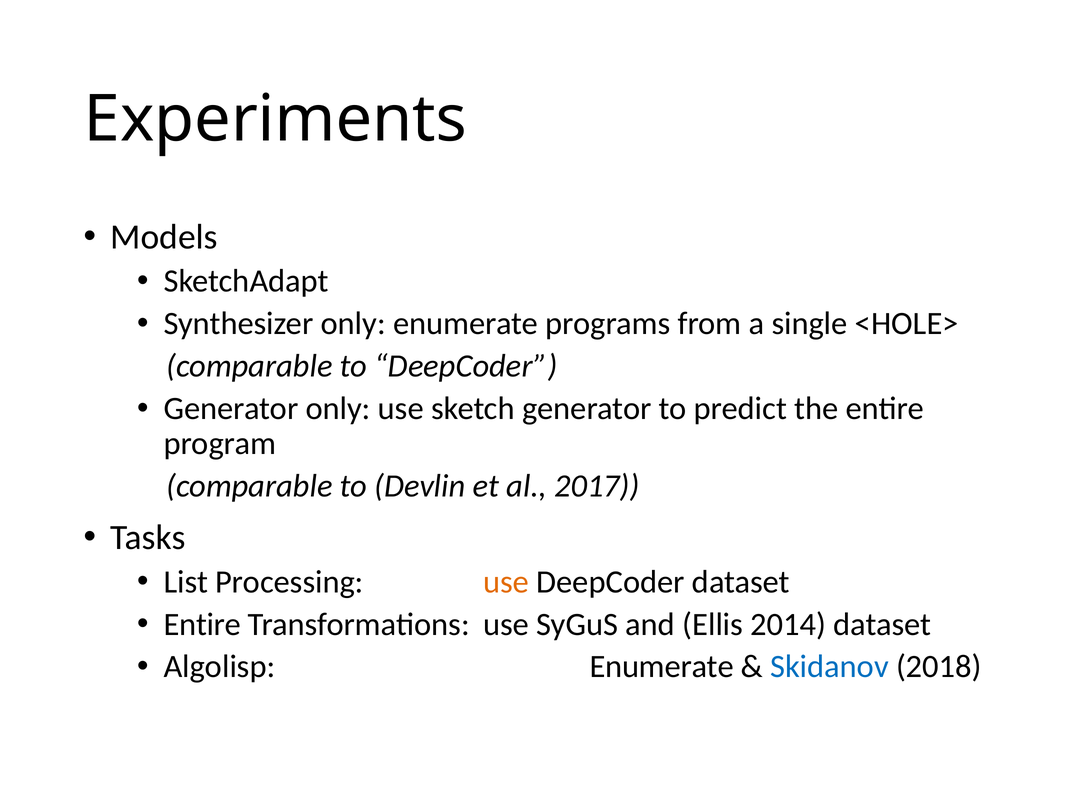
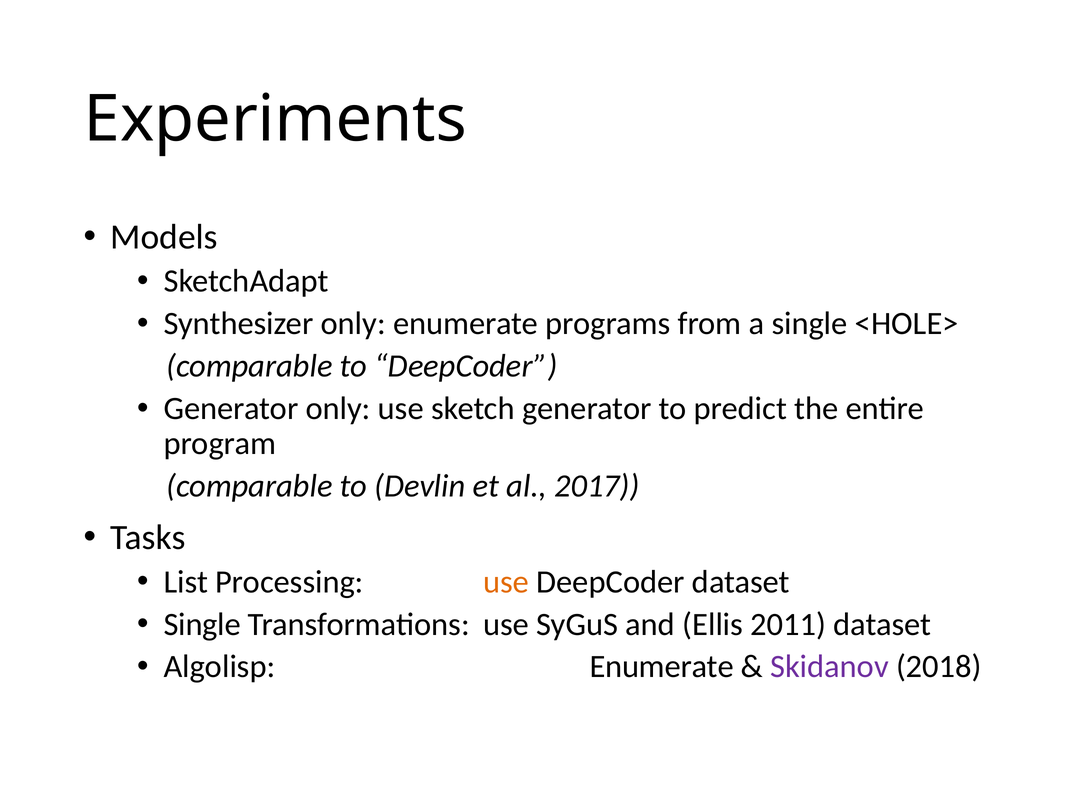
Entire: Entire -> Single (202, 624)
2014: 2014 -> 2011 (788, 624)
Skidanov colour: blue -> purple (830, 667)
